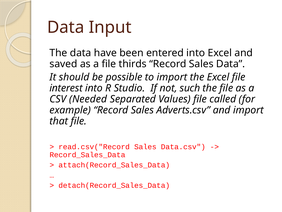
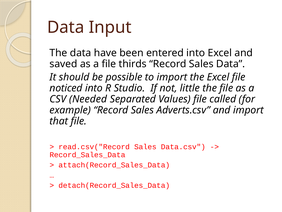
interest: interest -> noticed (66, 88)
such: such -> little (190, 88)
